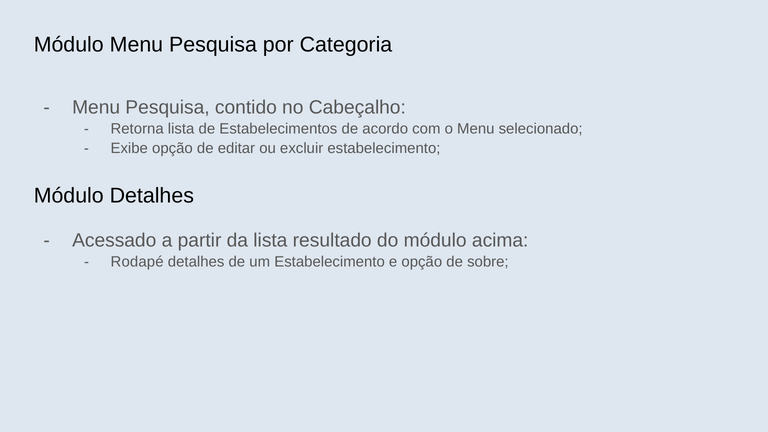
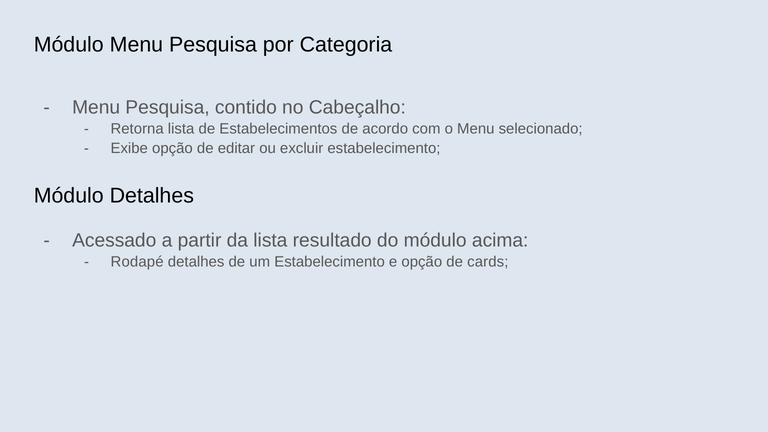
sobre: sobre -> cards (488, 262)
